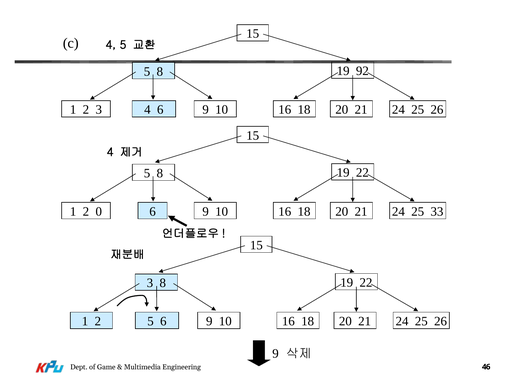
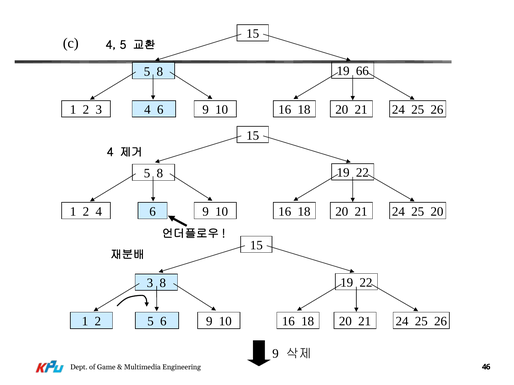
92: 92 -> 66 (362, 71)
2 0: 0 -> 4 (99, 212)
25 33: 33 -> 20 (437, 212)
